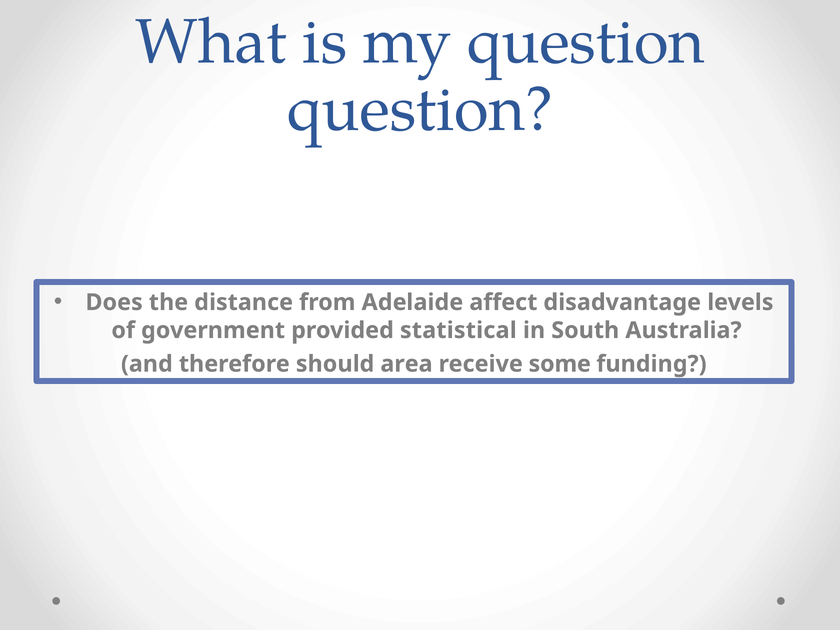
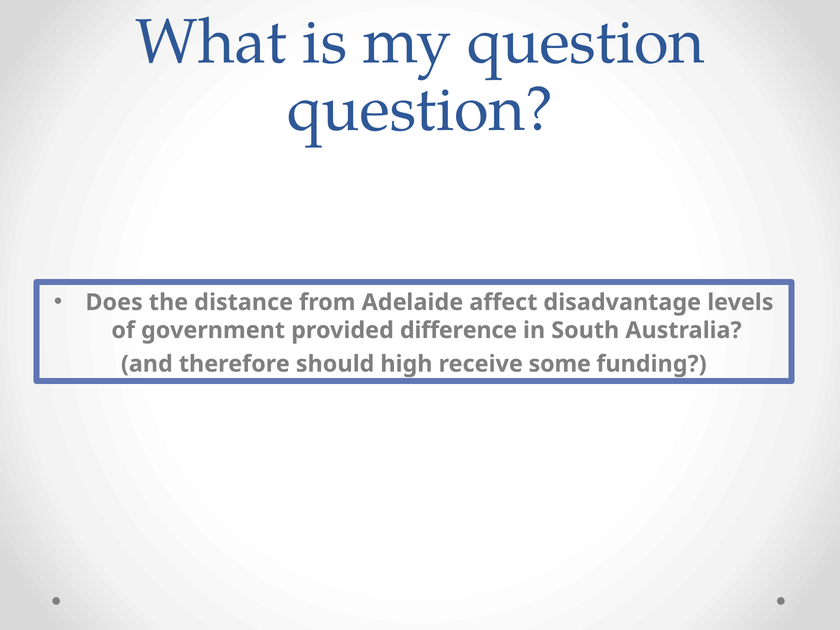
statistical: statistical -> difference (459, 330)
area: area -> high (406, 364)
